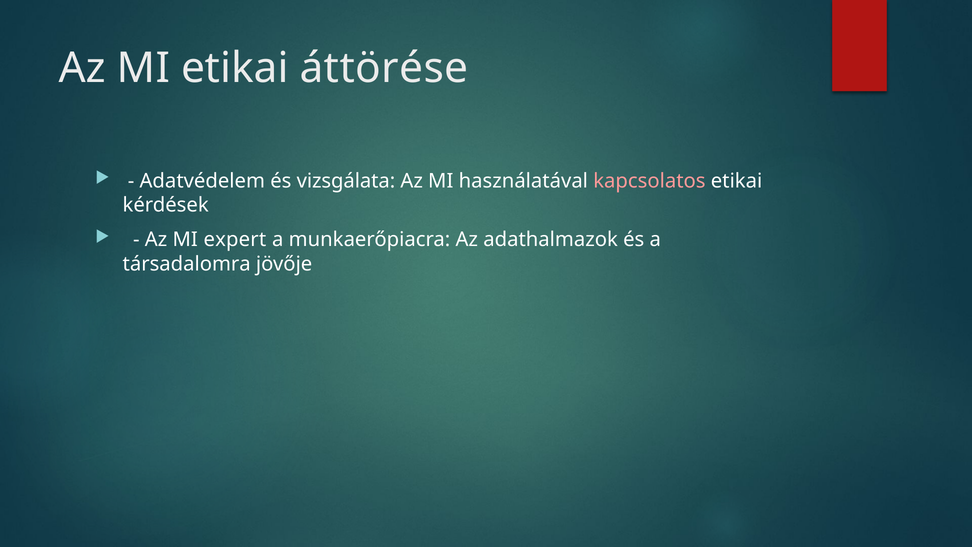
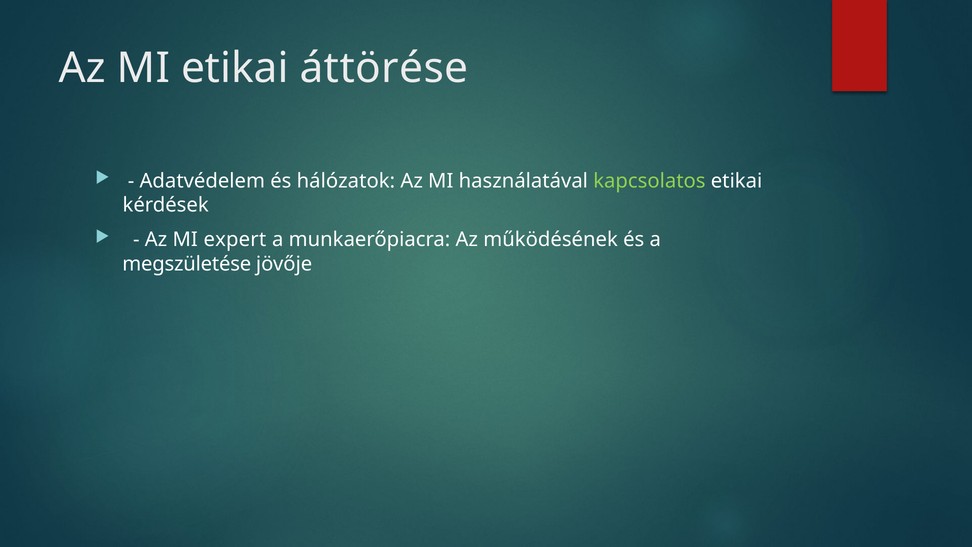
vizsgálata: vizsgálata -> hálózatok (346, 181)
kapcsolatos colour: pink -> light green (649, 181)
adathalmazok: adathalmazok -> működésének (551, 240)
társadalomra: társadalomra -> megszületése (187, 264)
